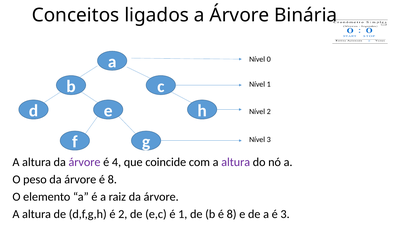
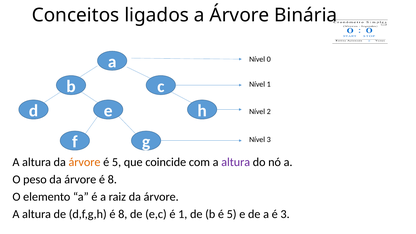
árvore colour: purple -> orange (85, 162)
4: 4 -> 5 (117, 162)
d,f,g,h é 2: 2 -> 8 (123, 214)
b é 8: 8 -> 5 (232, 214)
